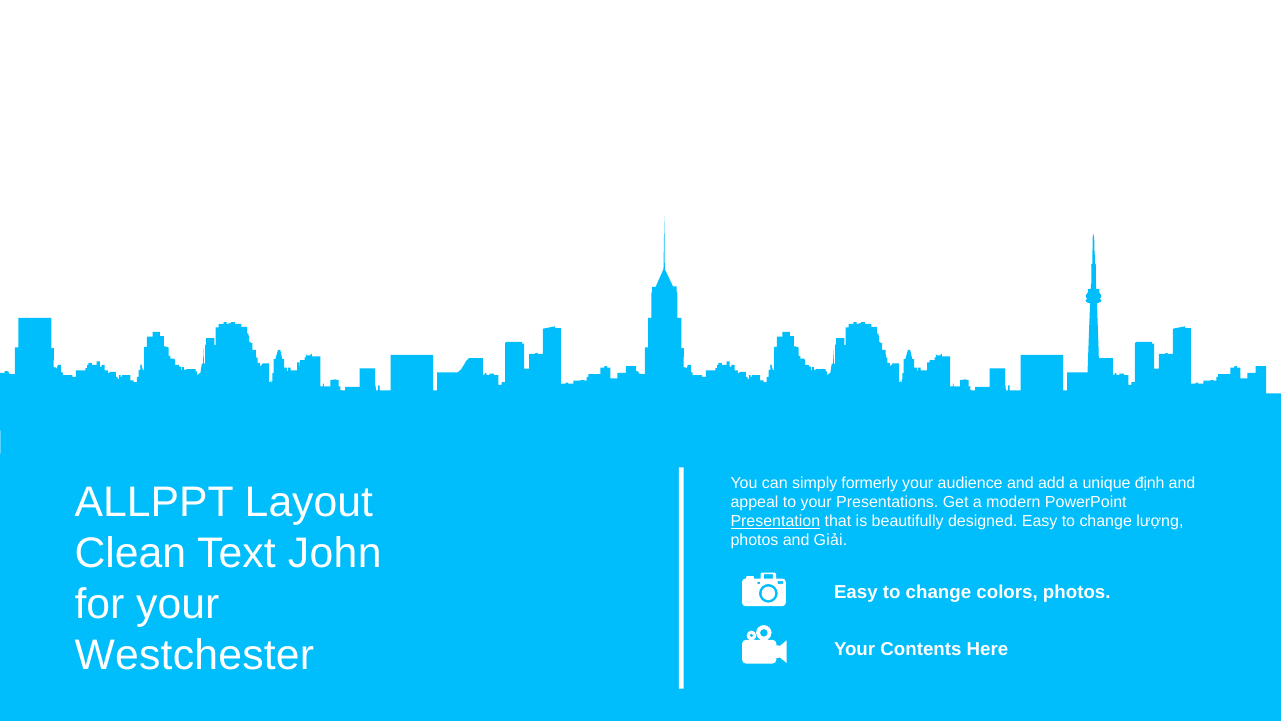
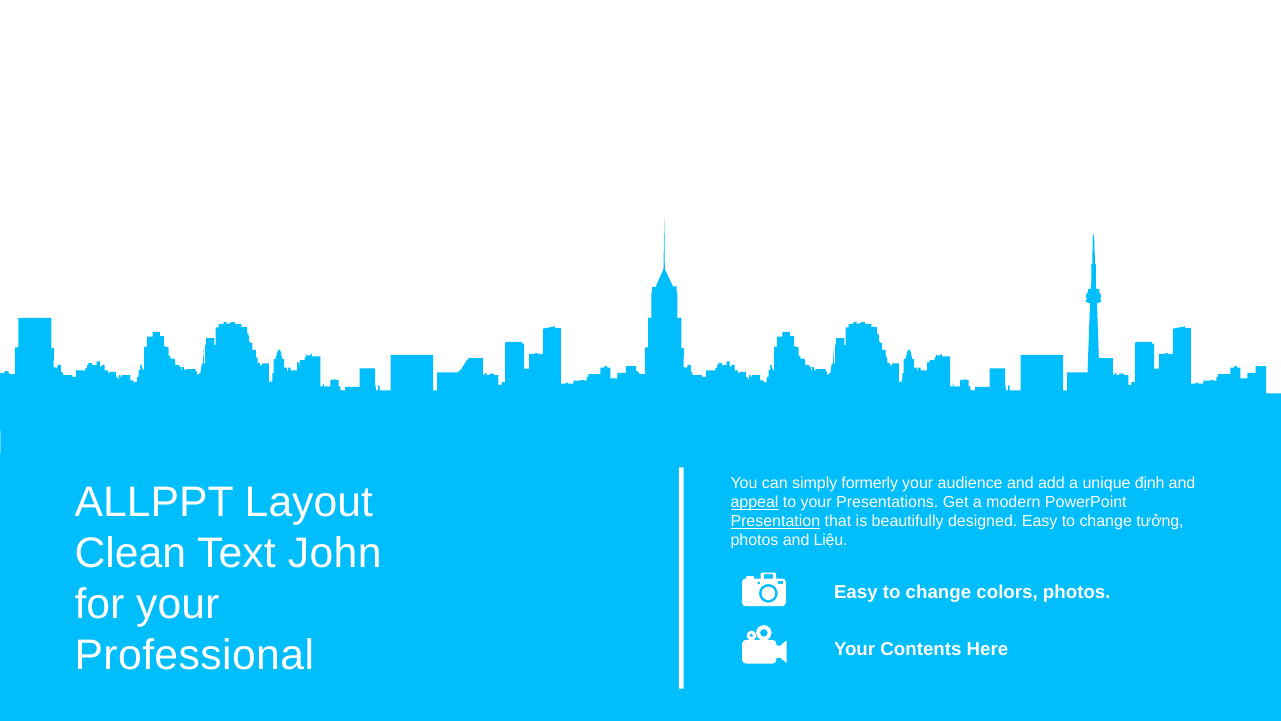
appeal underline: none -> present (755, 502)
lượng: lượng -> tưởng (1160, 521)
Giải: Giải -> Liệu (831, 540)
Westchester: Westchester -> Professional (194, 655)
